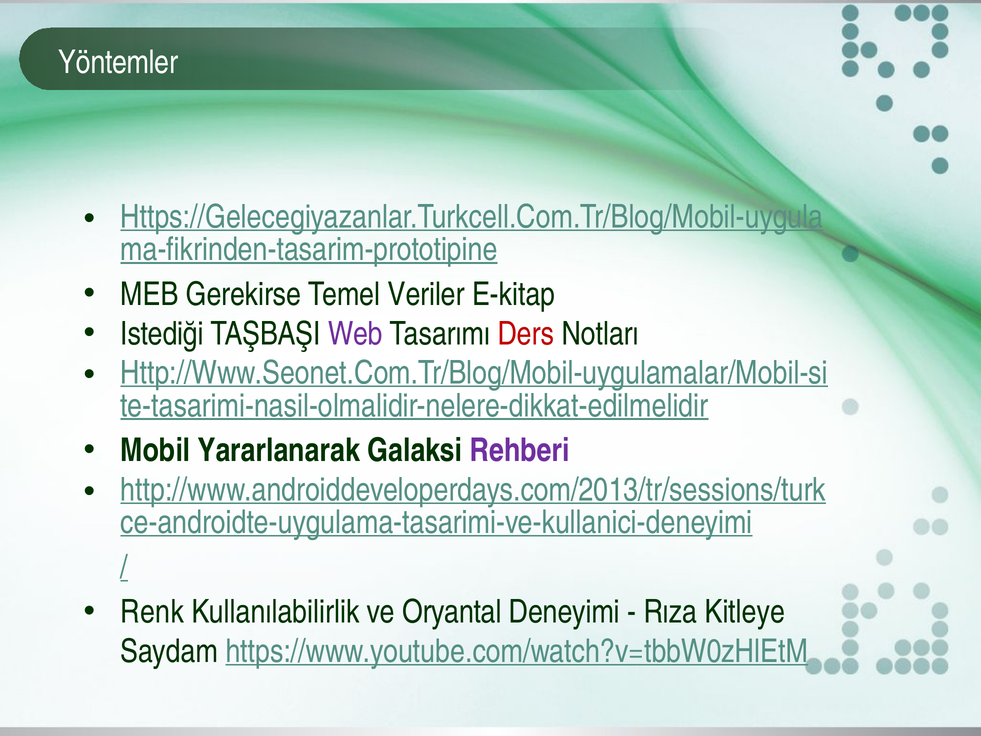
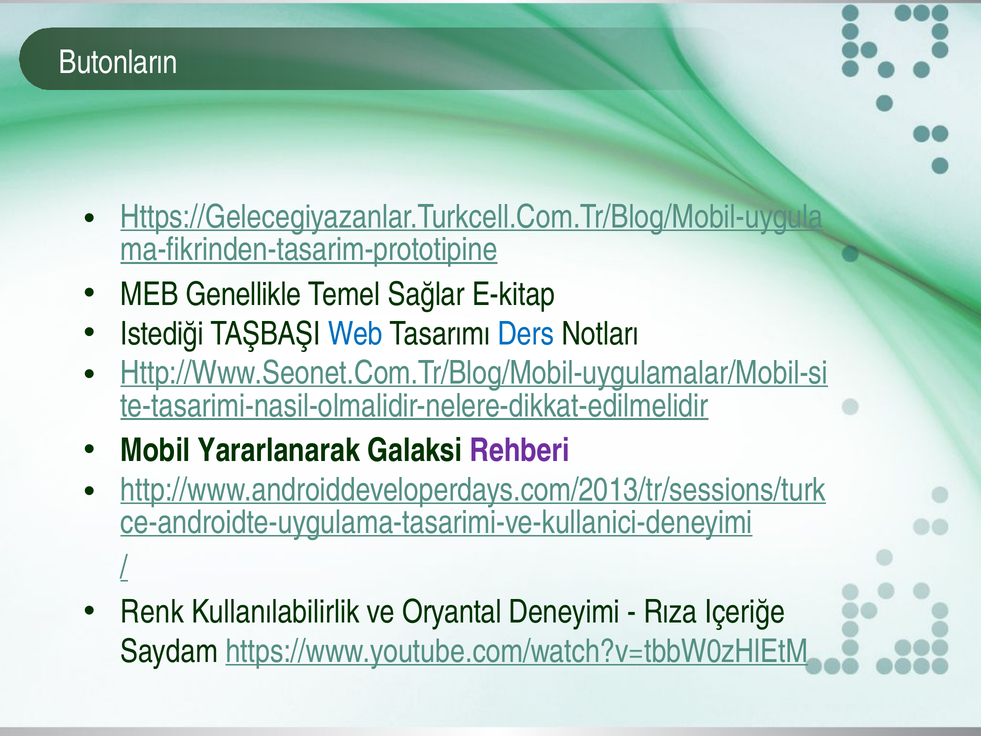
Yöntemler: Yöntemler -> Butonların (118, 62)
Gerekirse: Gerekirse -> Genellikle (244, 294)
Veriler: Veriler -> Sağlar (426, 294)
Web colour: purple -> blue (356, 334)
Ders colour: red -> blue (526, 334)
Kitleye: Kitleye -> Içeriğe (745, 612)
